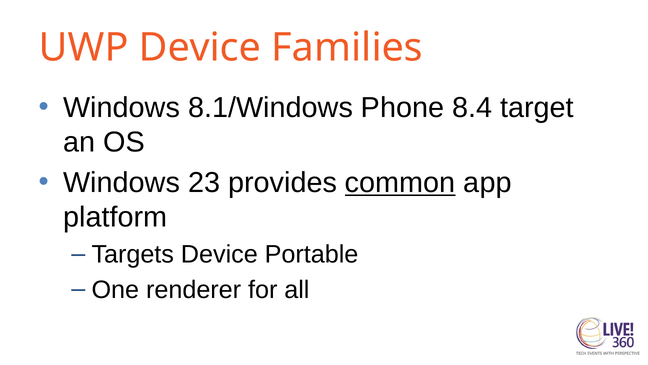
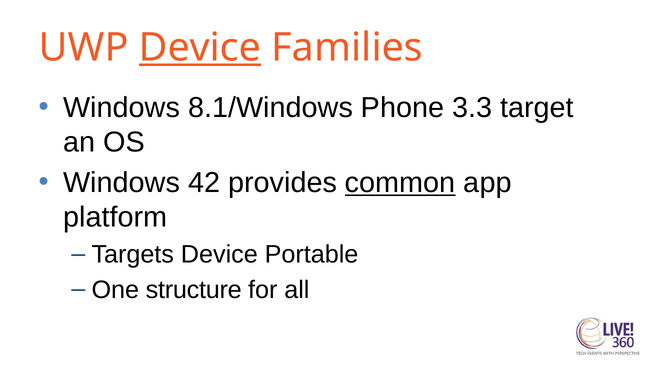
Device underline: none -> present (200, 48)
8.4: 8.4 -> 3.3 (472, 108)
23: 23 -> 42 (204, 182)
renderer: renderer -> structure (194, 290)
